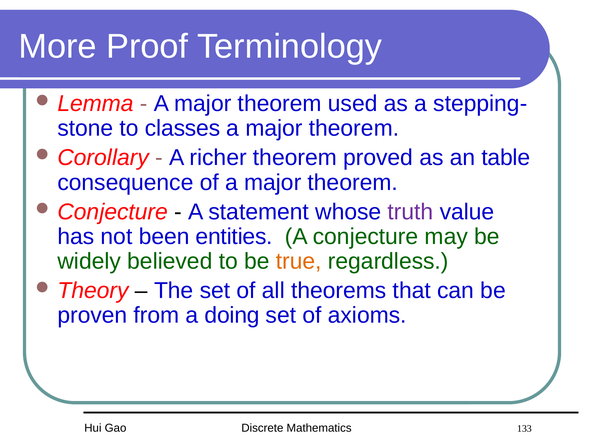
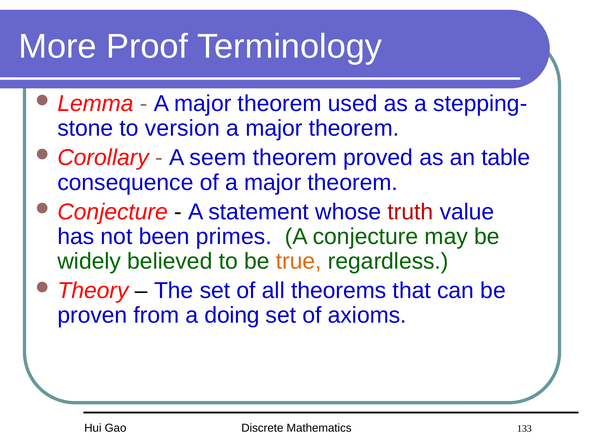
classes: classes -> version (182, 128)
richer: richer -> seem (218, 158)
truth colour: purple -> red (411, 212)
entities: entities -> primes (234, 236)
